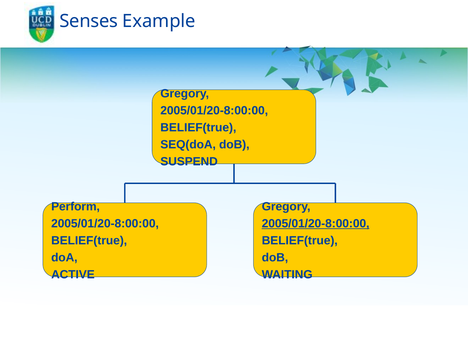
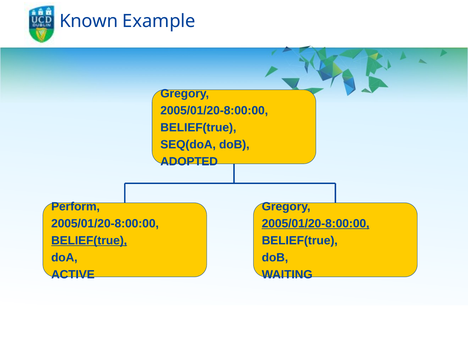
Senses: Senses -> Known (89, 21)
SUSPEND: SUSPEND -> ADOPTED (189, 162)
BELIEF(true underline: none -> present (89, 241)
